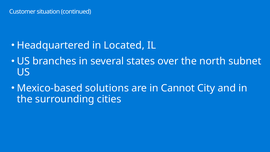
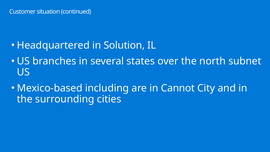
Located: Located -> Solution (124, 45)
solutions: solutions -> including (107, 88)
